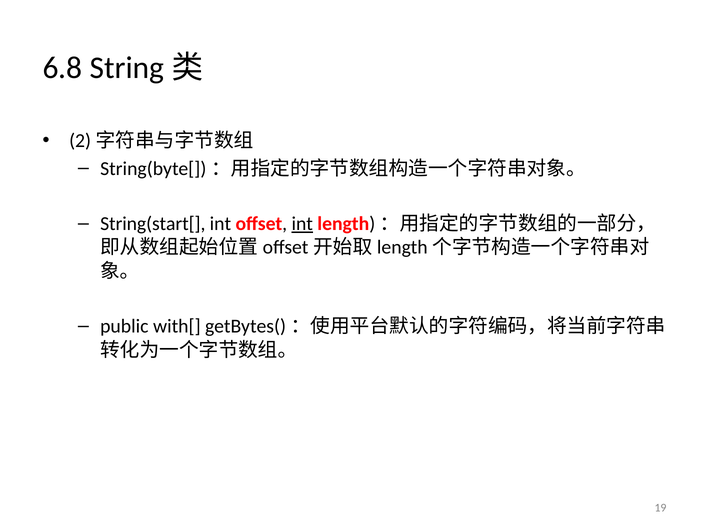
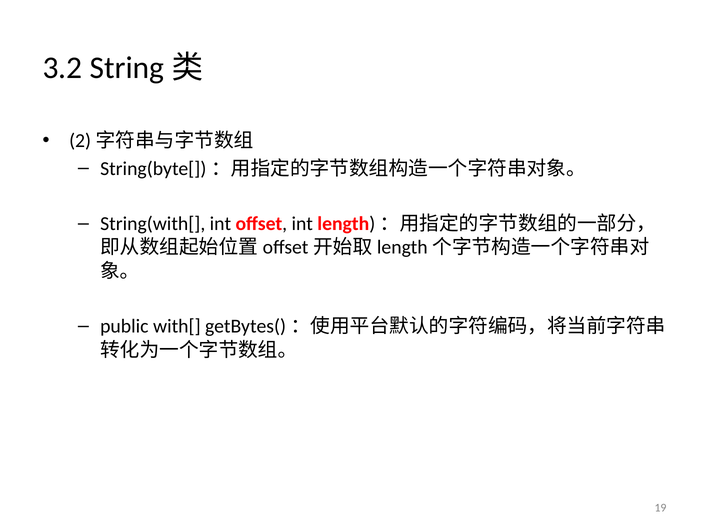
6.8: 6.8 -> 3.2 (62, 68)
String(start[: String(start[ -> String(with[ (153, 224)
int underline: present -> none (302, 224)
